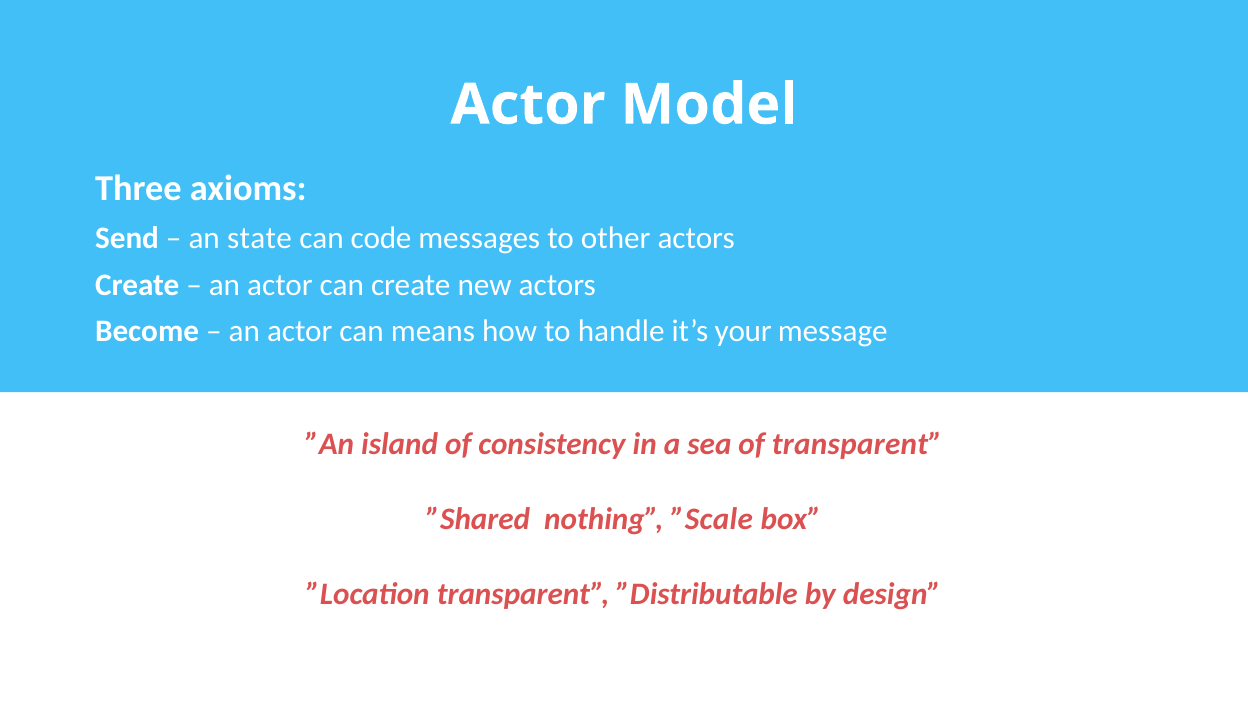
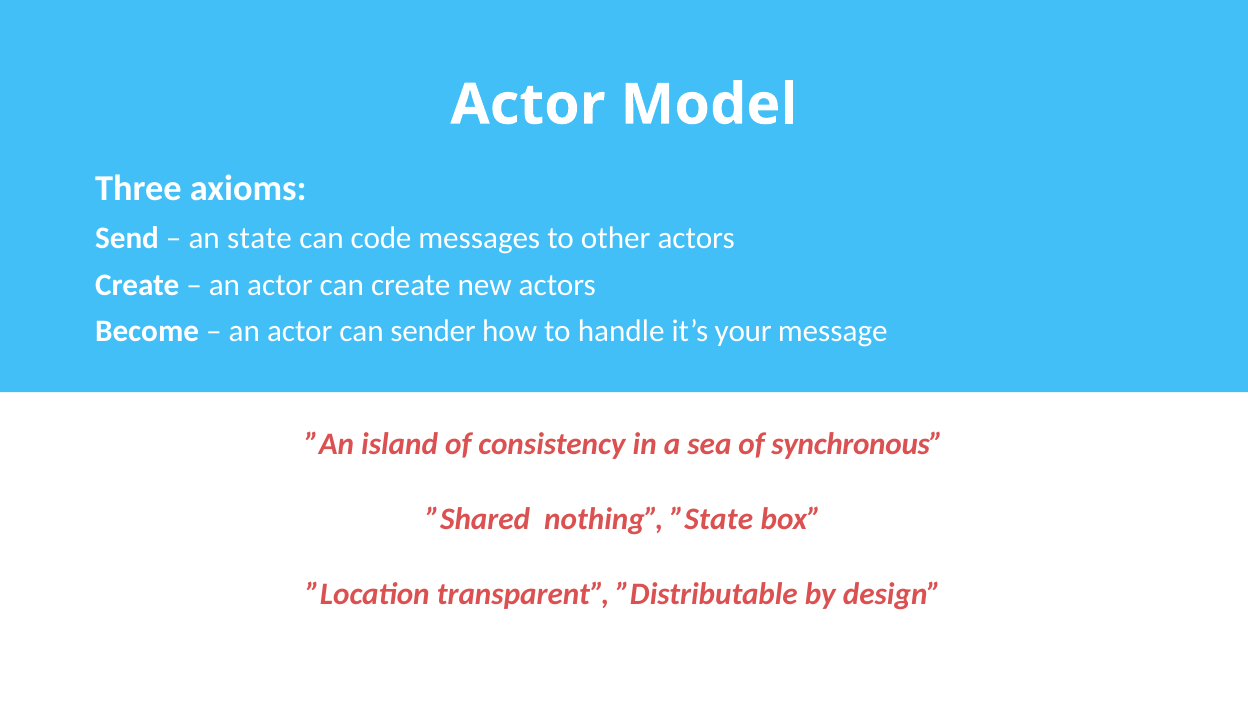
means: means -> sender (433, 331)
of transparent: transparent -> synchronous (857, 444)
”Scale: ”Scale -> ”State (712, 519)
